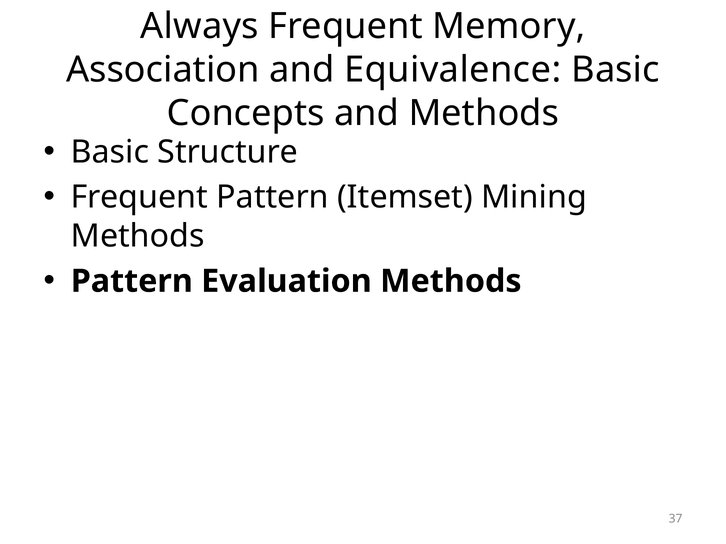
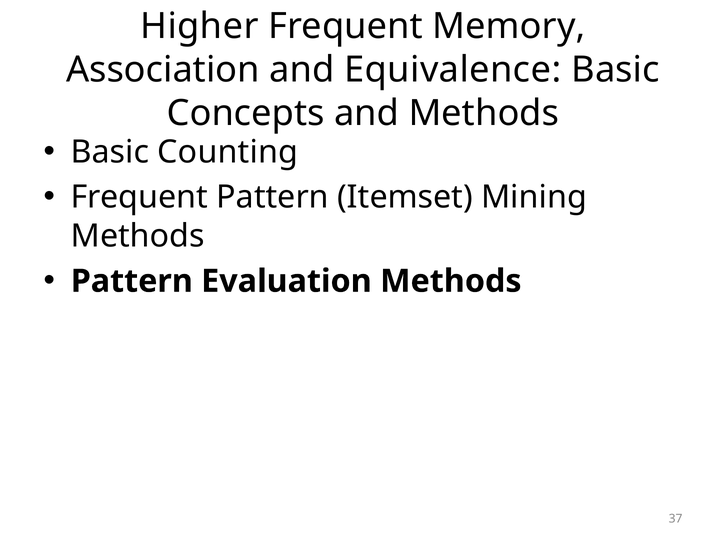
Always: Always -> Higher (199, 26)
Structure: Structure -> Counting (228, 152)
